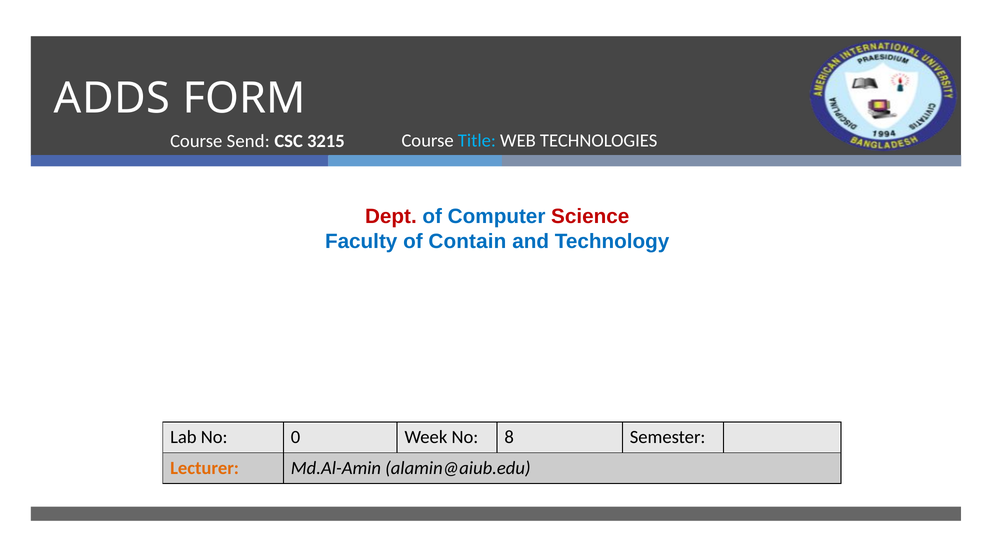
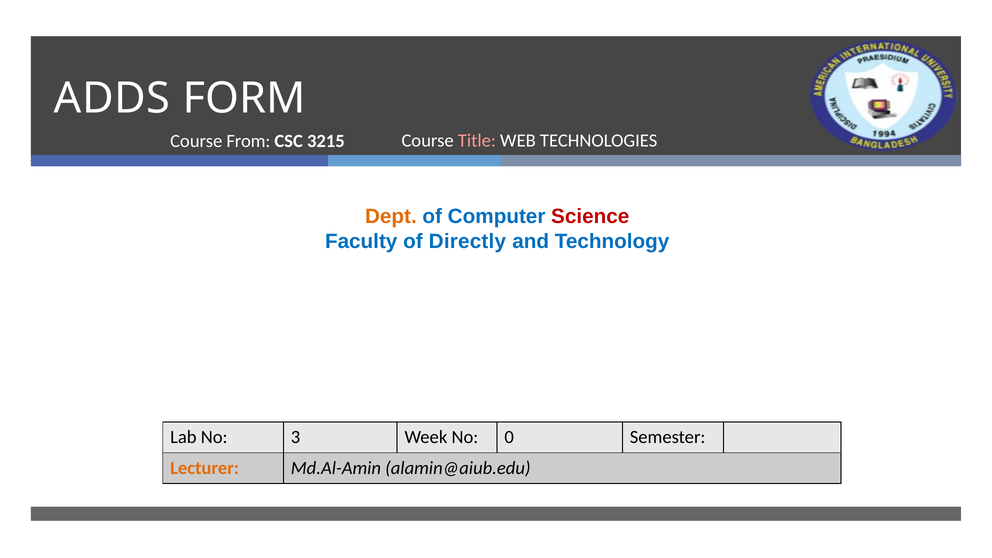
Title colour: light blue -> pink (477, 140)
Send: Send -> From (248, 141)
Dept colour: red -> orange (391, 217)
Contain: Contain -> Directly (467, 241)
0: 0 -> 3 (296, 437)
8: 8 -> 0 (509, 437)
